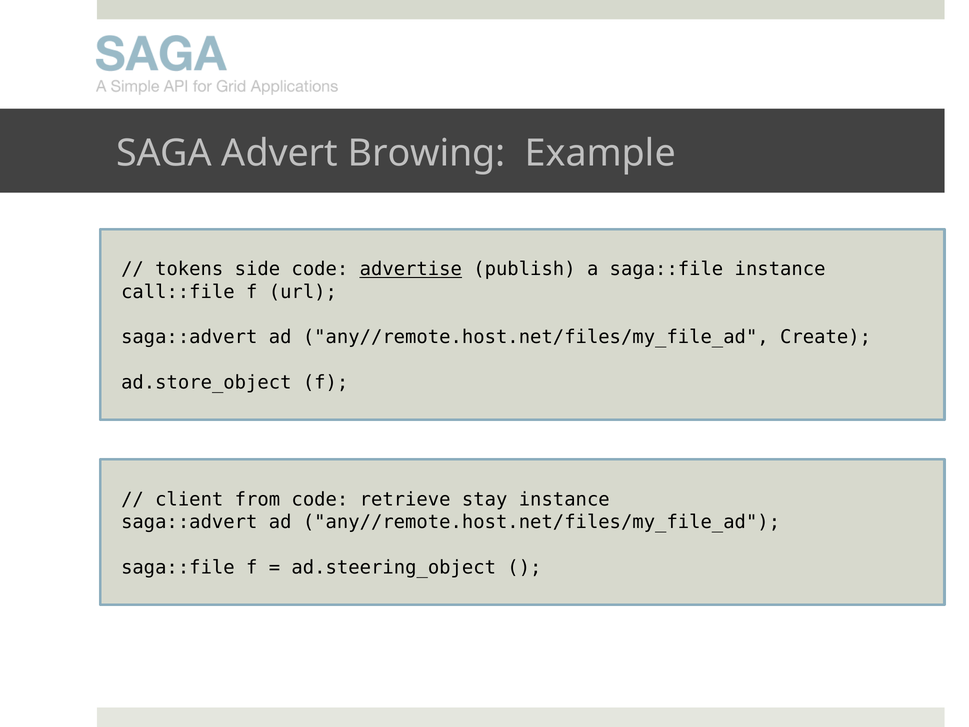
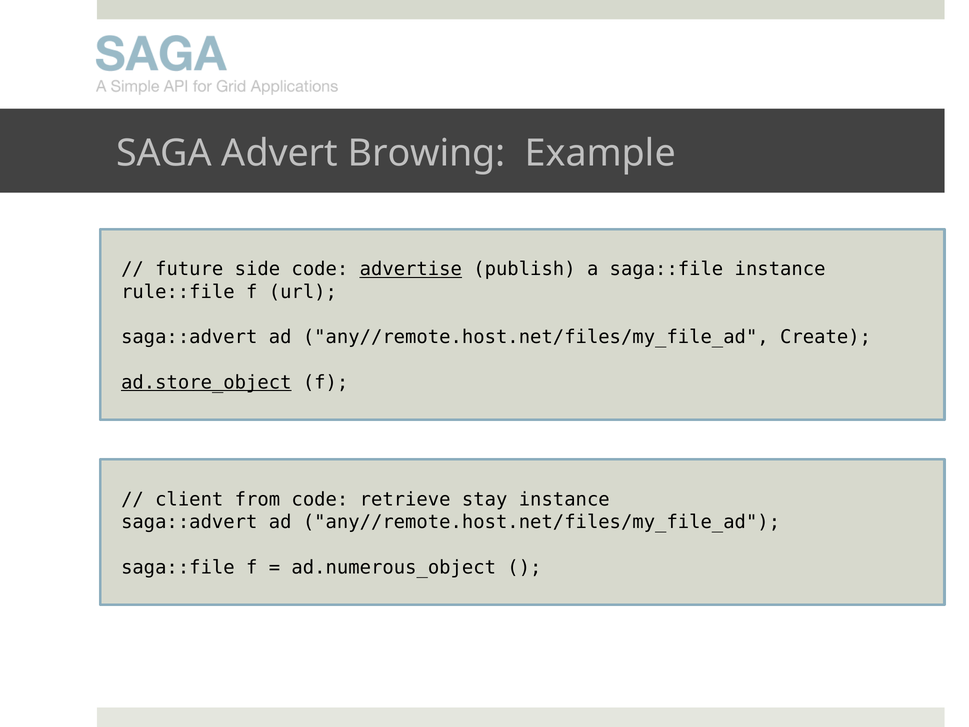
tokens: tokens -> future (189, 269)
call::file: call::file -> rule::file (178, 292)
ad.store_object underline: none -> present (206, 382)
ad.steering_object: ad.steering_object -> ad.numerous_object (394, 567)
